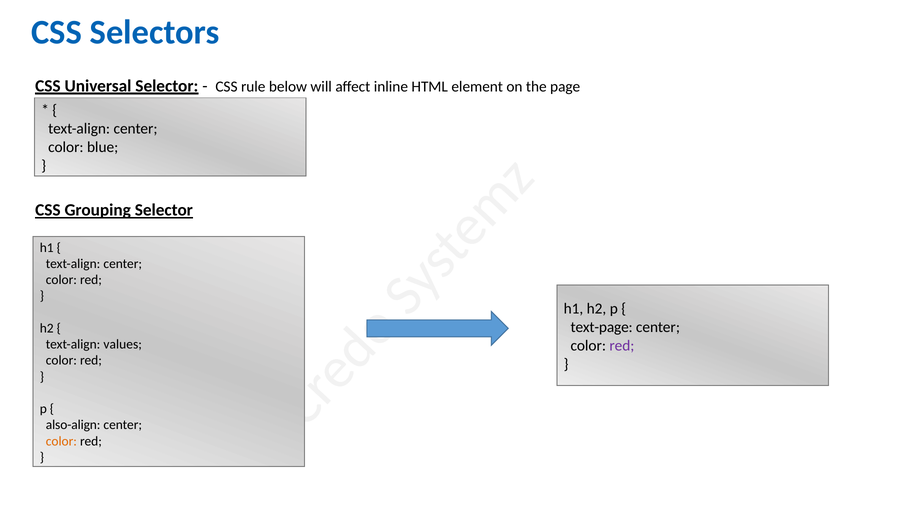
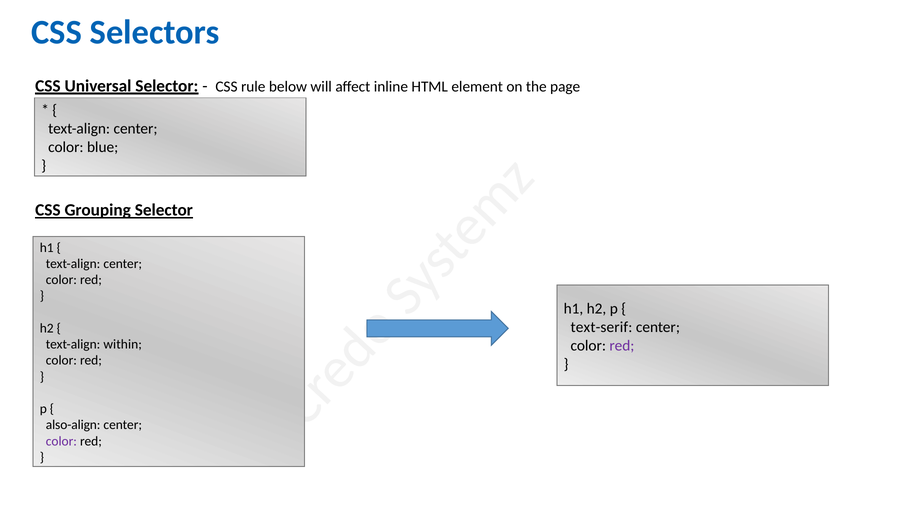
text-page: text-page -> text-serif (601, 327)
values: values -> within (123, 344)
color colour: orange -> purple (61, 441)
